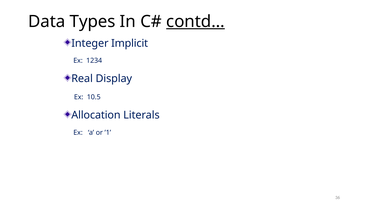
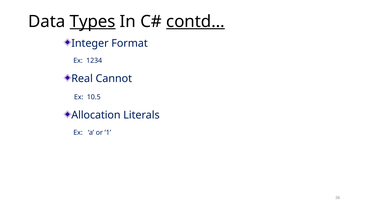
Types underline: none -> present (93, 22)
Implicit: Implicit -> Format (130, 43)
Display: Display -> Cannot (114, 79)
